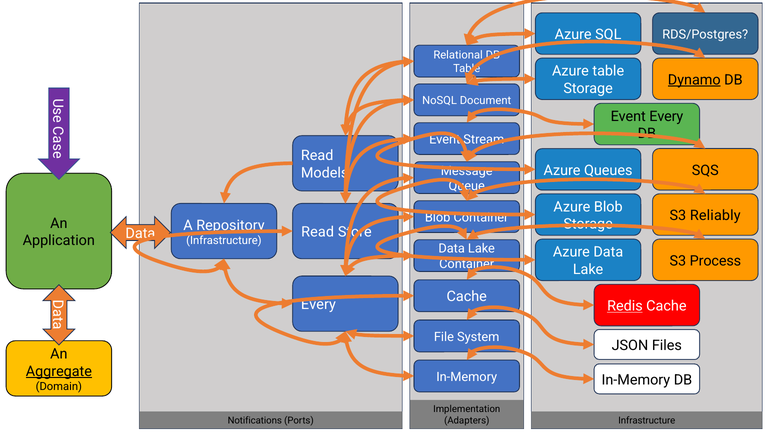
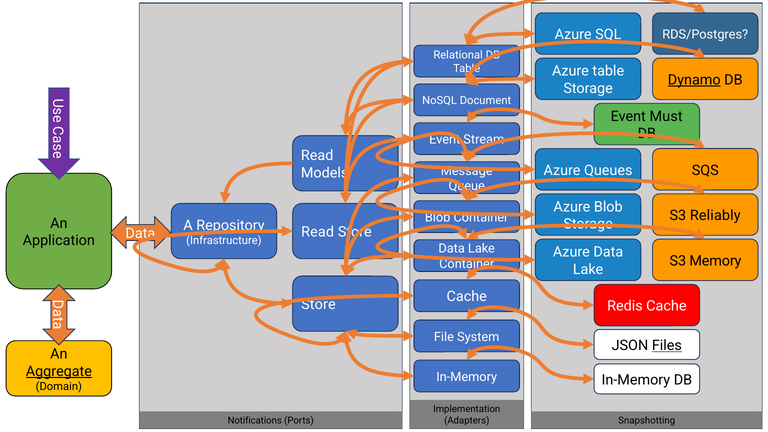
Event Every: Every -> Must (666, 116)
Process: Process -> Memory (715, 261)
Every: Every -> Store (318, 305)
Redis underline: present -> none (625, 306)
Files underline: none -> present (667, 345)
Infrastructure: Infrastructure -> Snapshotting (647, 421)
